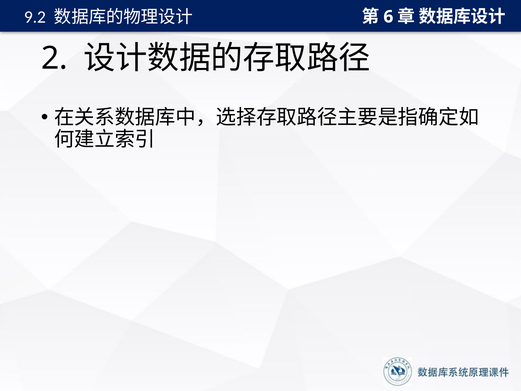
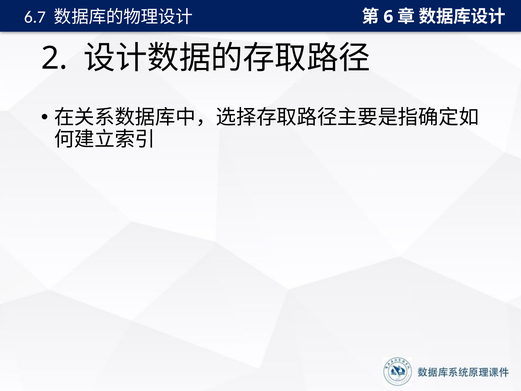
9.2: 9.2 -> 6.7 (35, 17)
